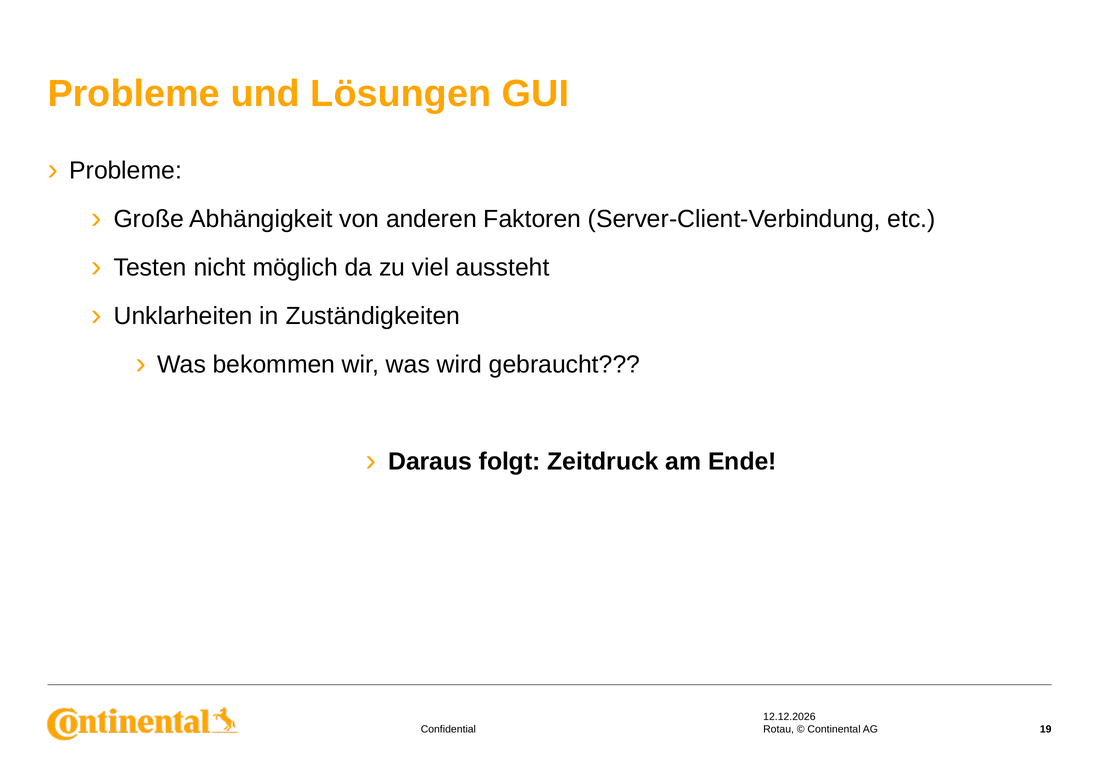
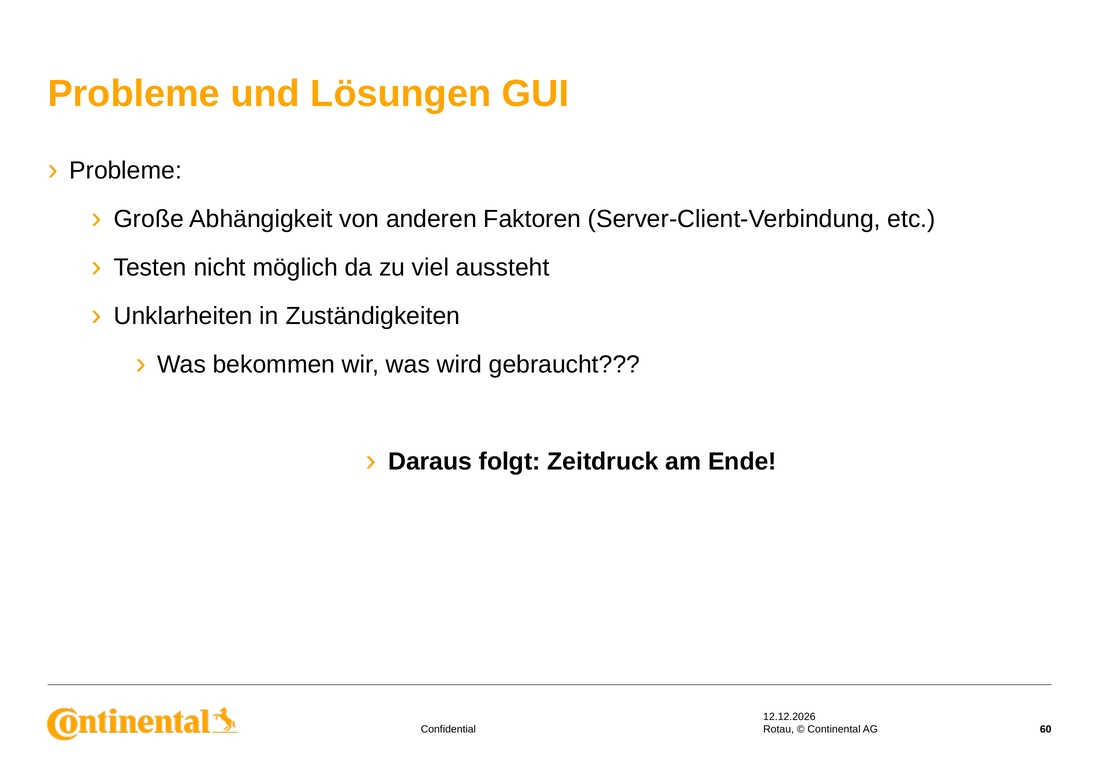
19: 19 -> 60 (1046, 729)
